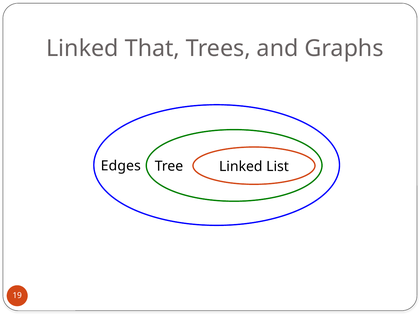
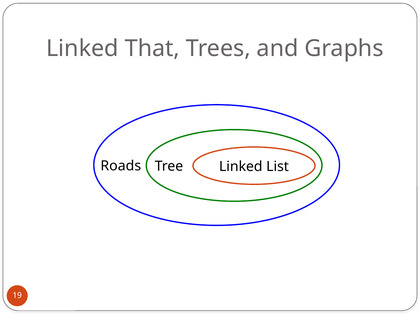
Edges: Edges -> Roads (121, 166)
